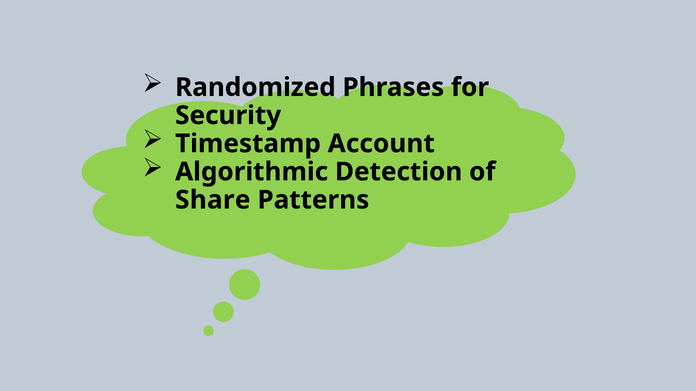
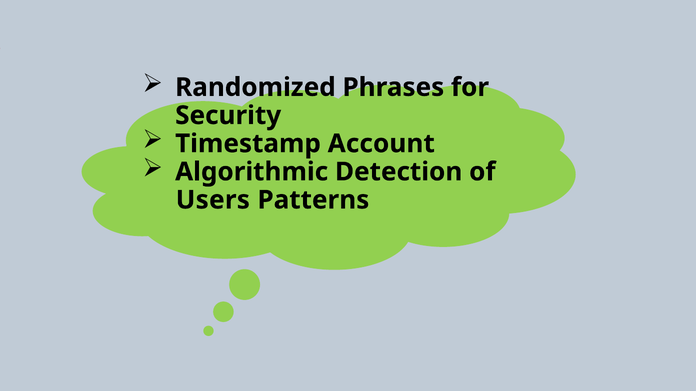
Share: Share -> Users (213, 200)
